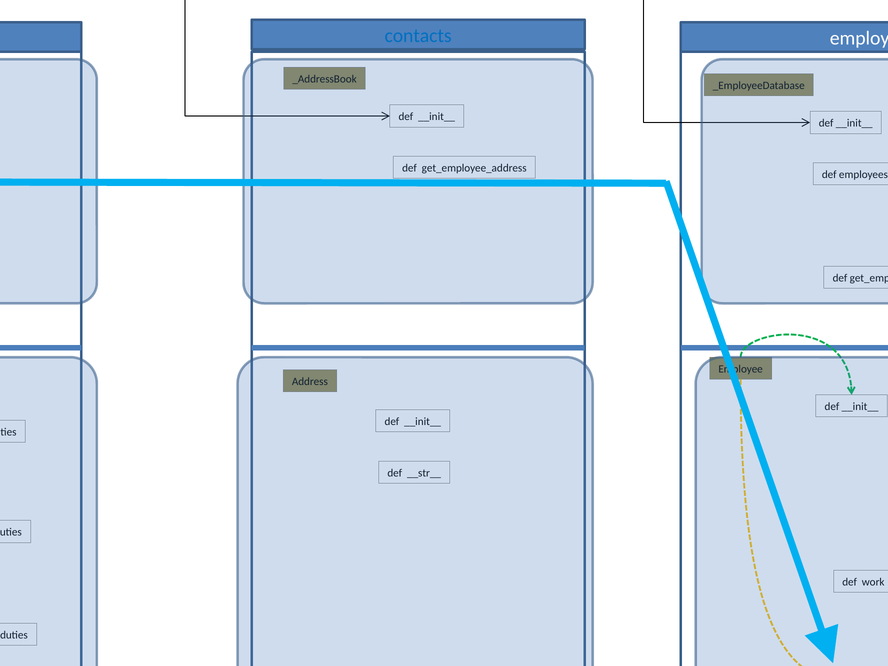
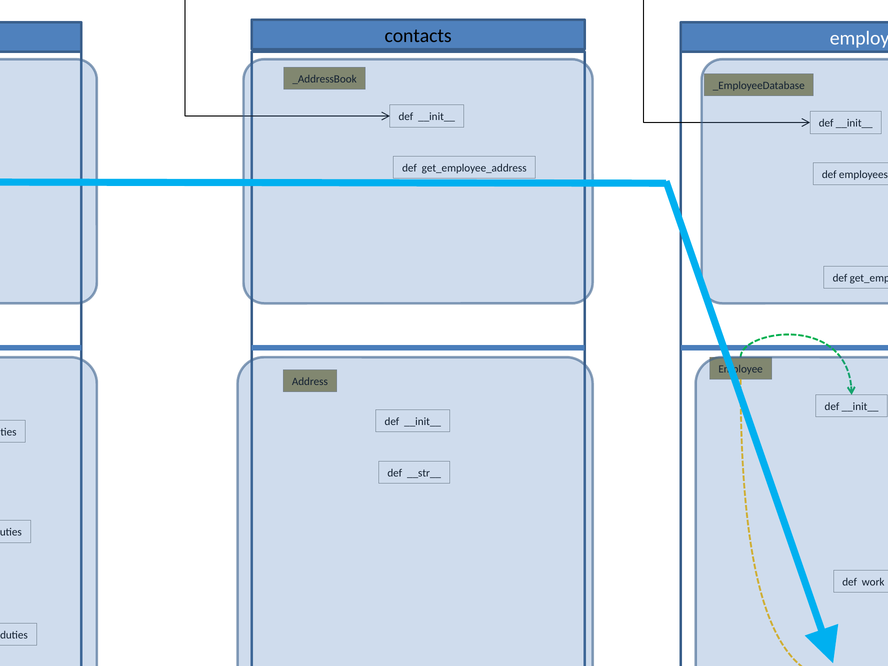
contacts colour: blue -> black (418, 36)
